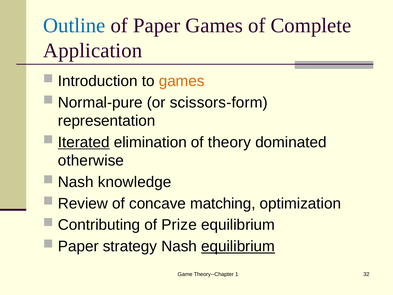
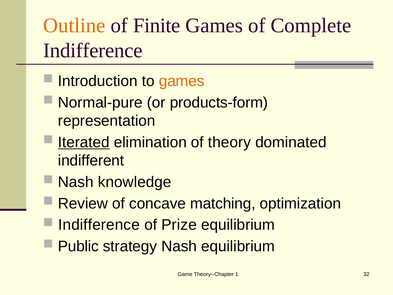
Outline colour: blue -> orange (74, 26)
of Paper: Paper -> Finite (157, 26)
Application: Application -> Indifference (93, 50)
scissors-form: scissors-form -> products-form (219, 102)
otherwise: otherwise -> indifferent (91, 161)
Contributing: Contributing -> Indifference (99, 225)
Paper: Paper -> Public (78, 246)
equilibrium underline: present -> none (238, 246)
